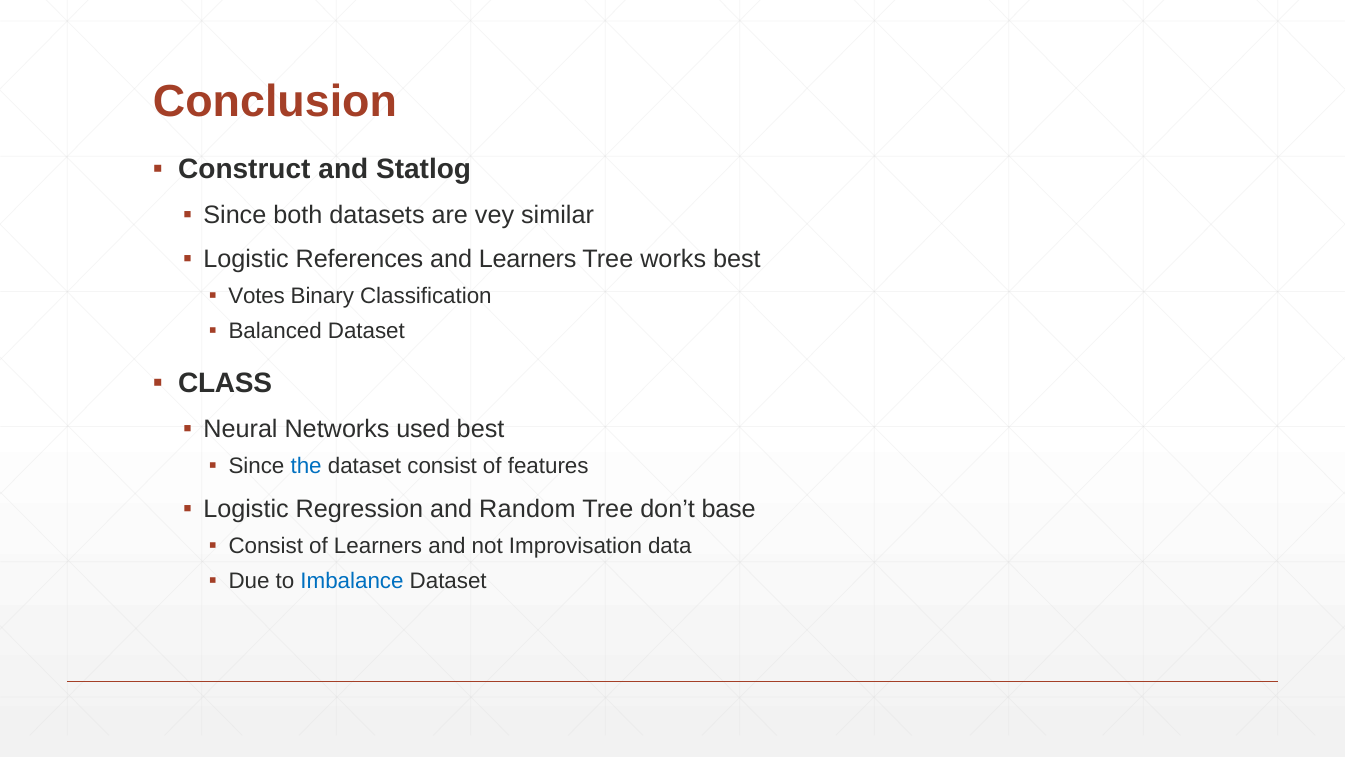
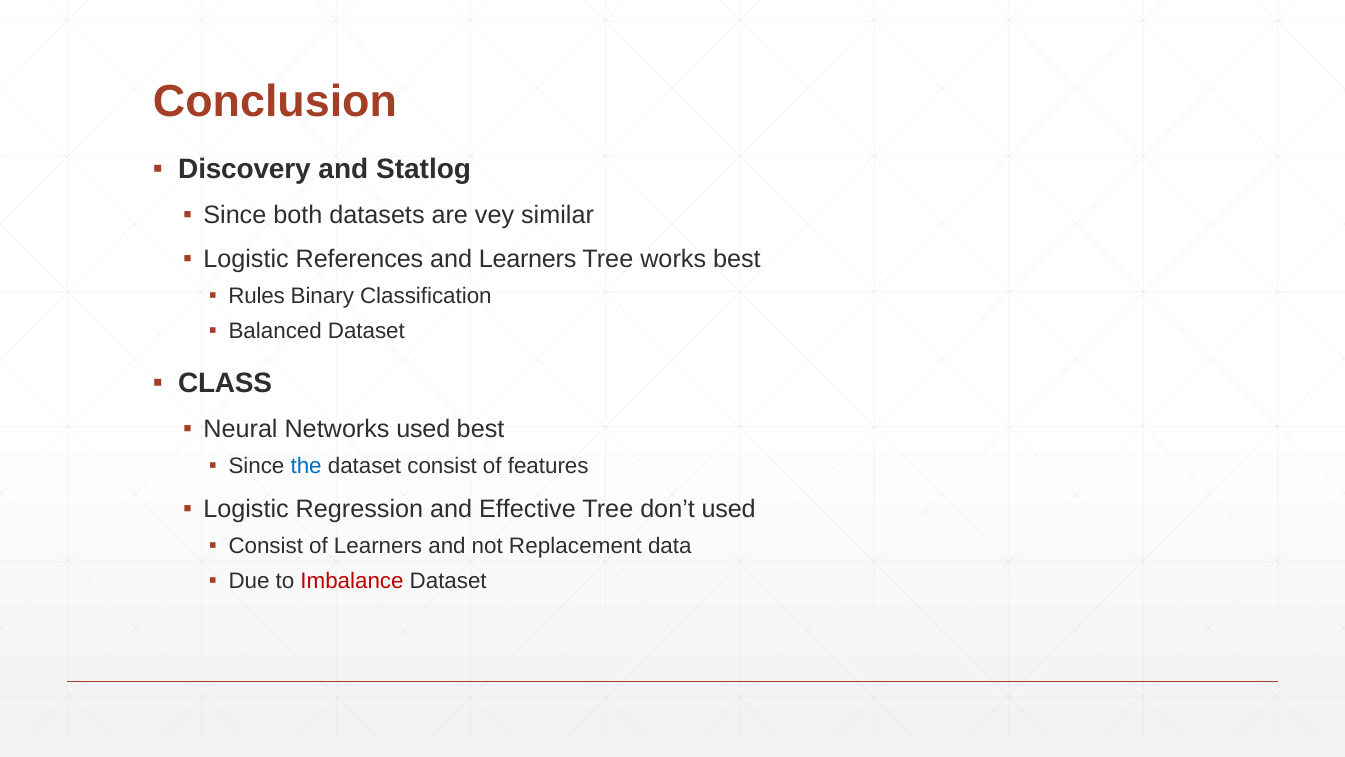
Construct: Construct -> Discovery (244, 169)
Votes: Votes -> Rules (257, 296)
Random: Random -> Effective (527, 508)
don’t base: base -> used (729, 508)
Improvisation: Improvisation -> Replacement (575, 545)
Imbalance colour: blue -> red (352, 581)
